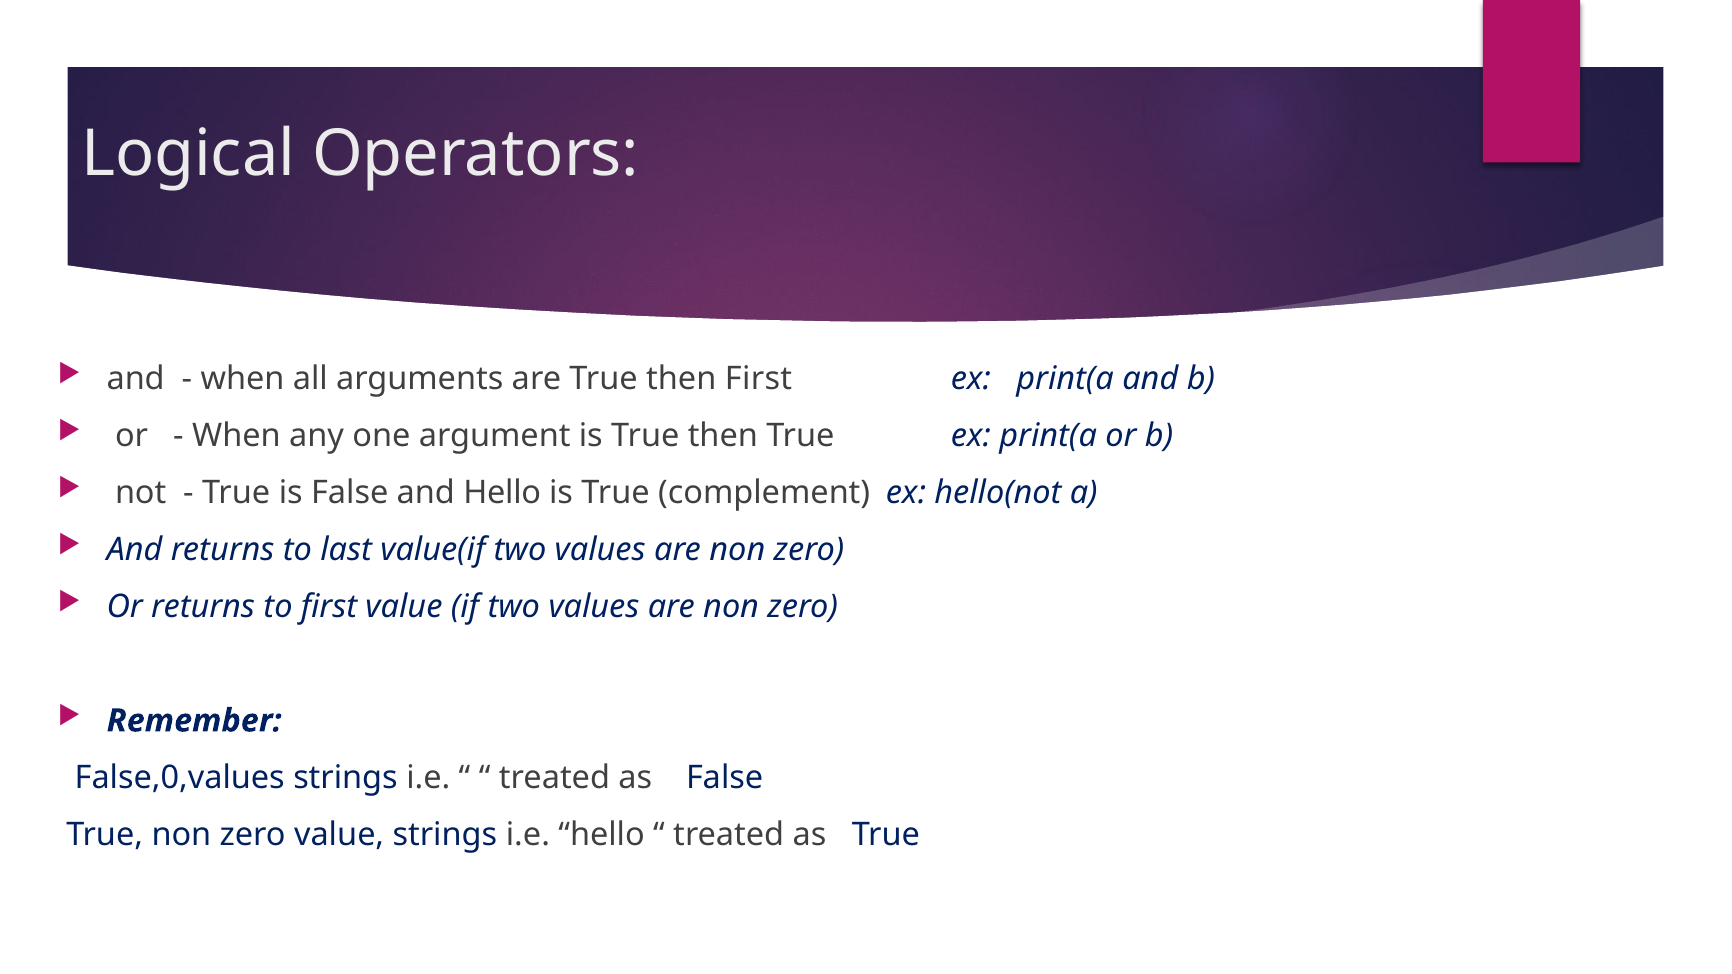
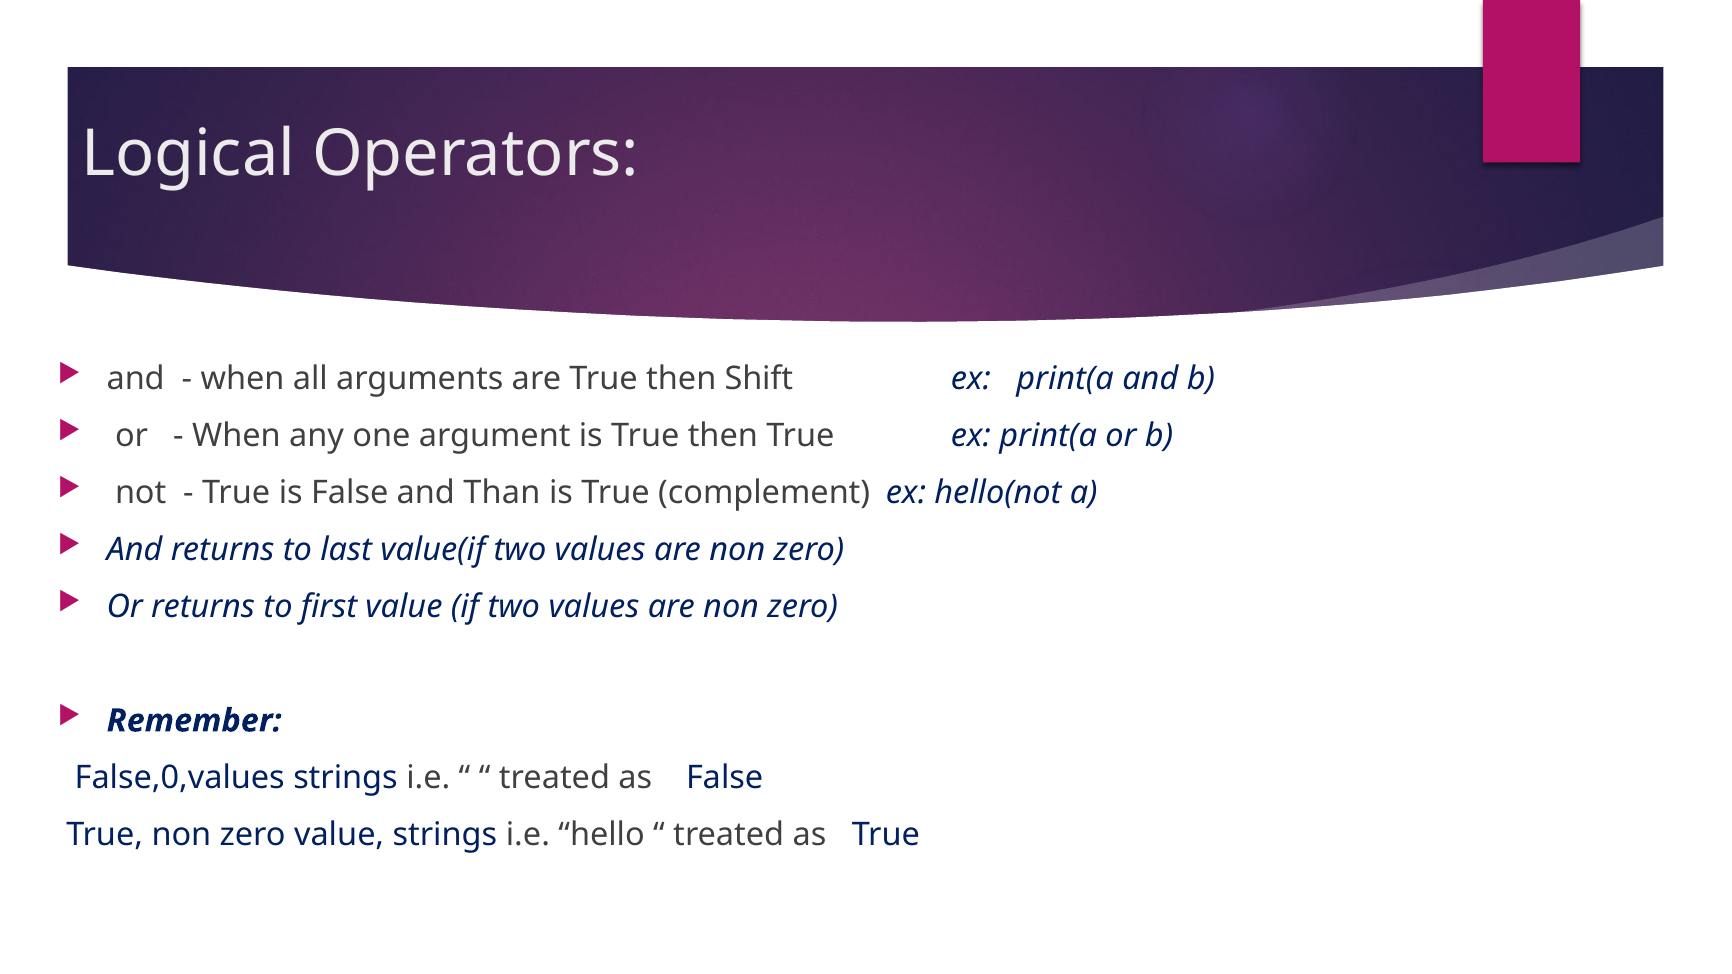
then First: First -> Shift (759, 379)
and Hello: Hello -> Than (502, 493)
